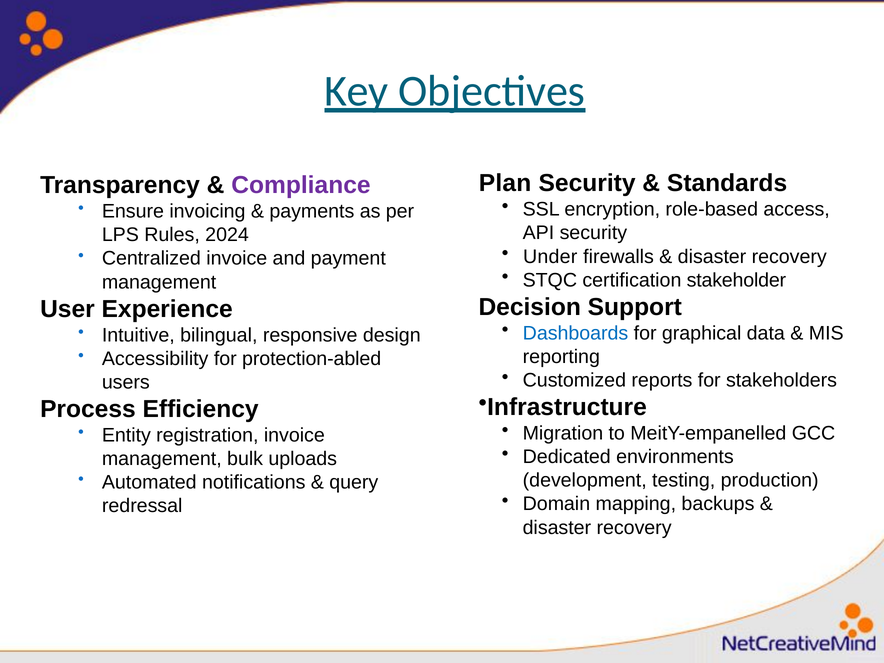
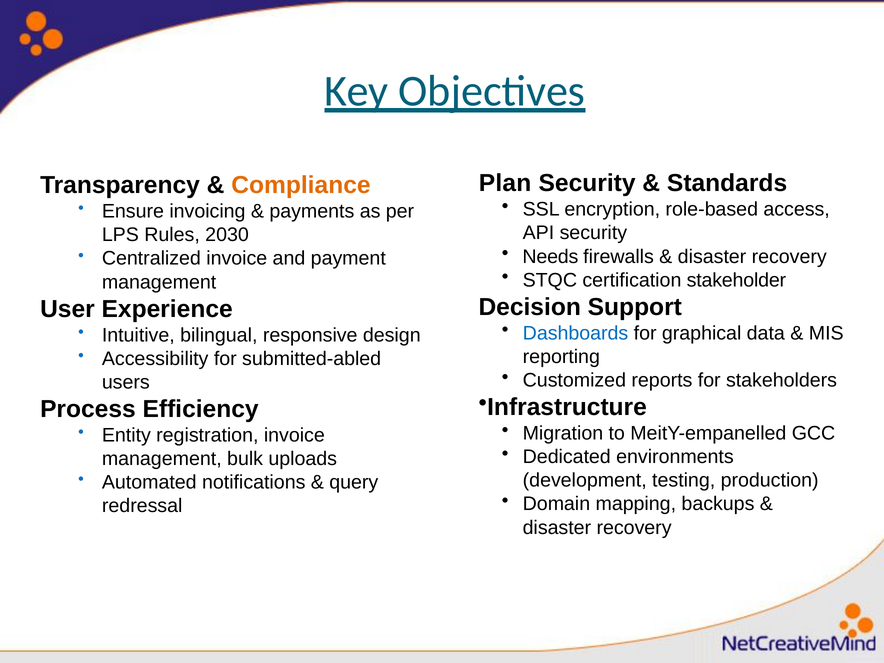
Compliance colour: purple -> orange (301, 185)
2024: 2024 -> 2030 (227, 235)
Under: Under -> Needs (550, 257)
protection-abled: protection-abled -> submitted-abled (312, 359)
